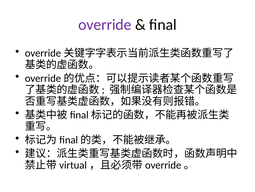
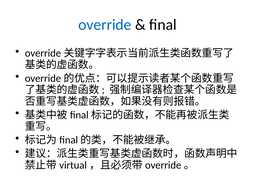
override colour: purple -> blue (105, 25)
